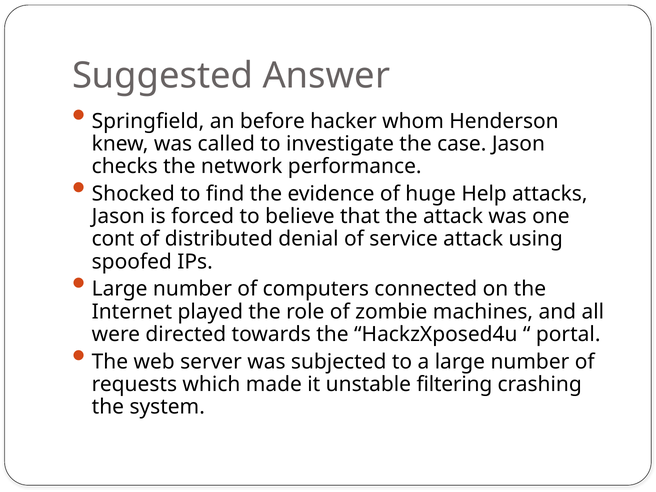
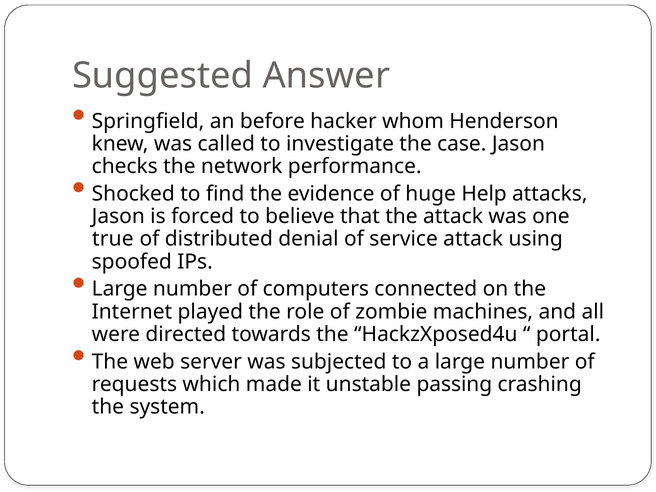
cont: cont -> true (113, 239)
filtering: filtering -> passing (454, 384)
